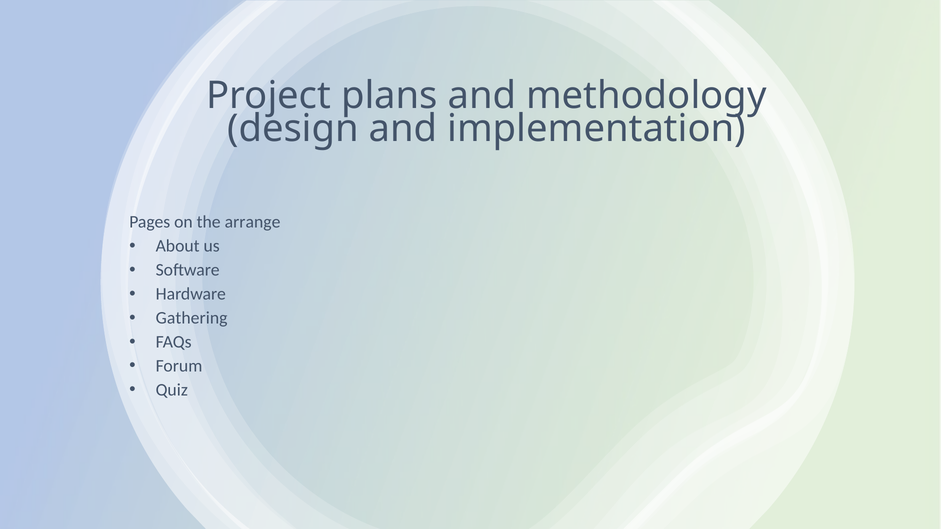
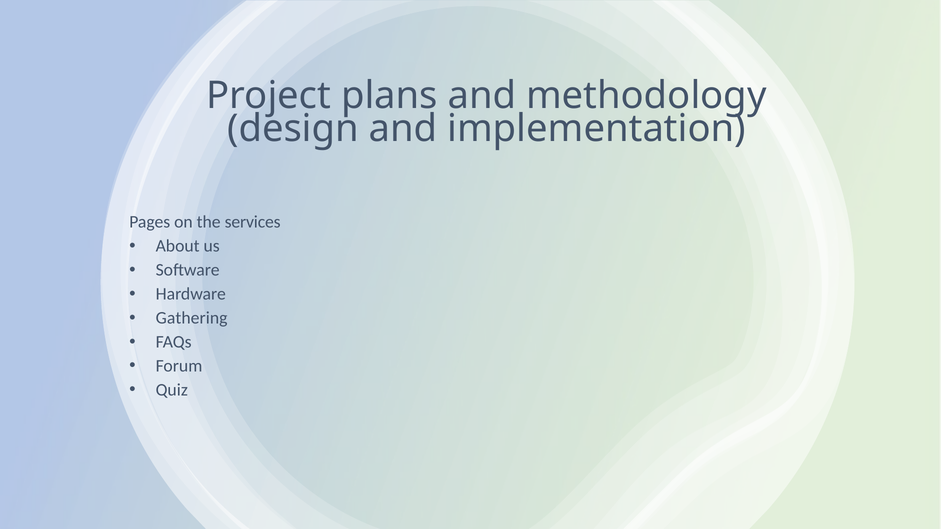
arrange: arrange -> services (253, 222)
